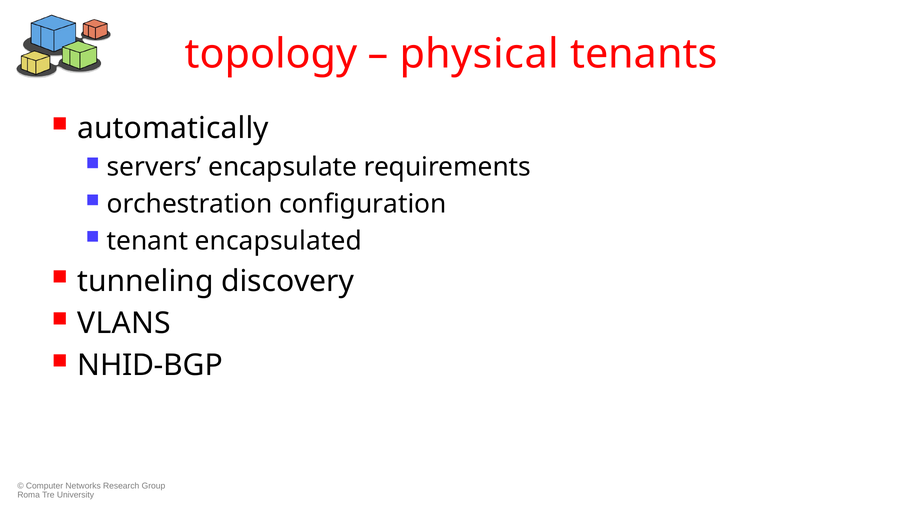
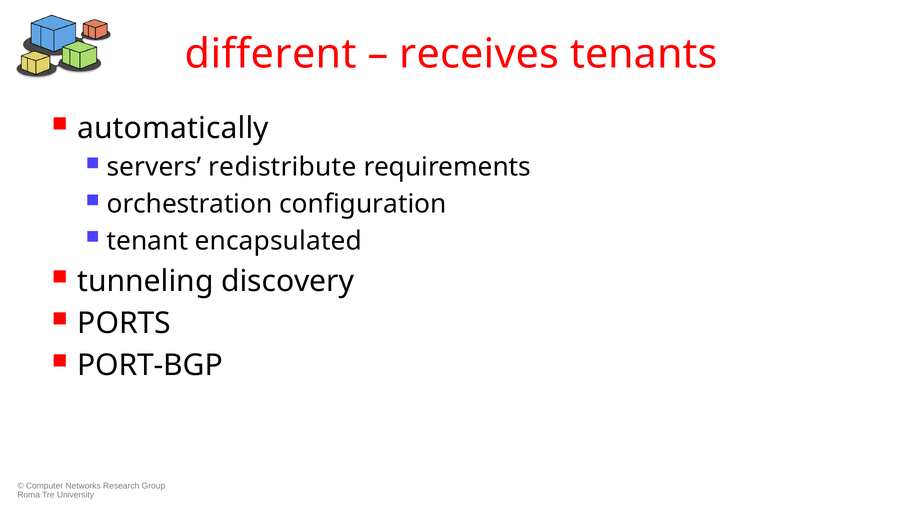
topology: topology -> different (271, 54)
physical: physical -> receives (479, 54)
encapsulate: encapsulate -> redistribute (282, 167)
VLANS: VLANS -> PORTS (124, 323)
NHID-BGP: NHID-BGP -> PORT-BGP (150, 365)
